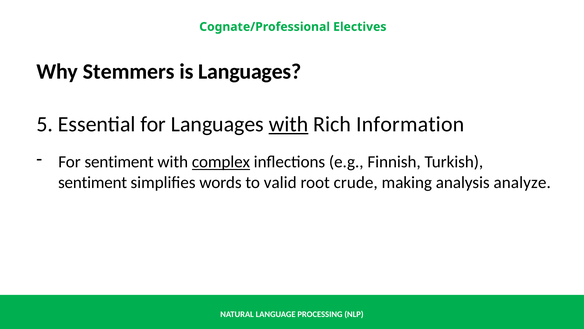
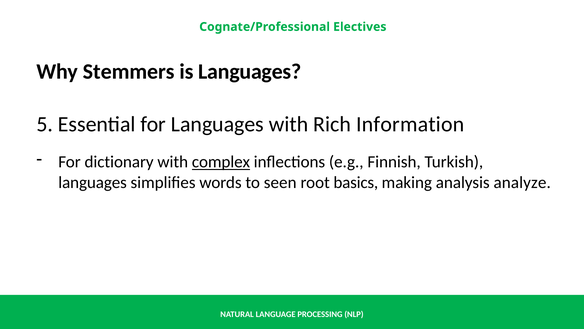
with underline: present -> none (289, 124)
For sentiment: sentiment -> dictionary (119, 162)
sentiment: sentiment -> languages (93, 182)
valid: valid -> seen (280, 182)
crude: crude -> basics (356, 182)
